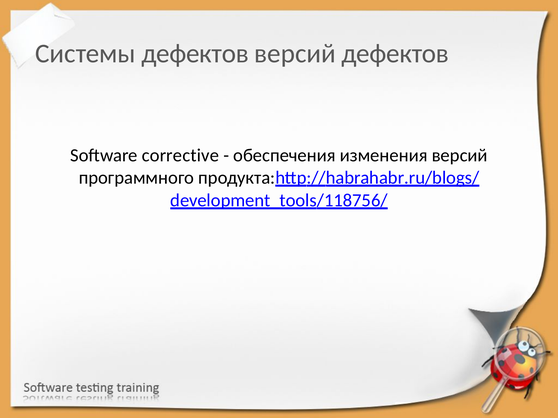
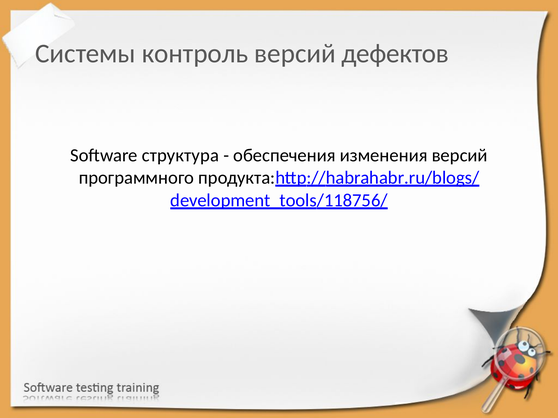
Системы дефектов: дефектов -> контроль (195, 53)
corrective: corrective -> структура (180, 156)
